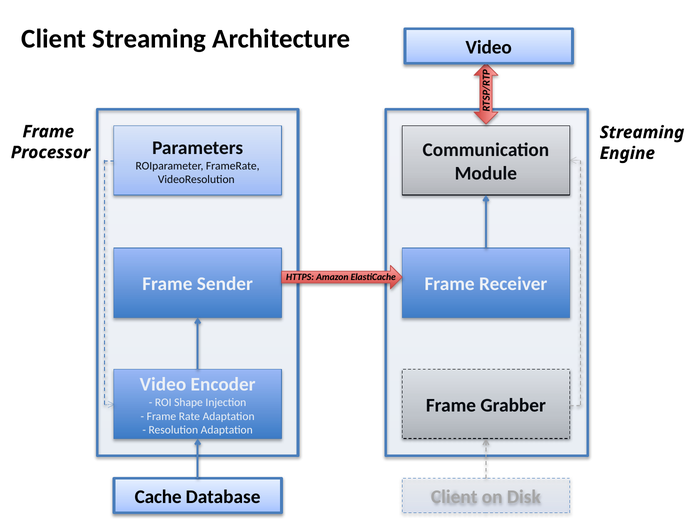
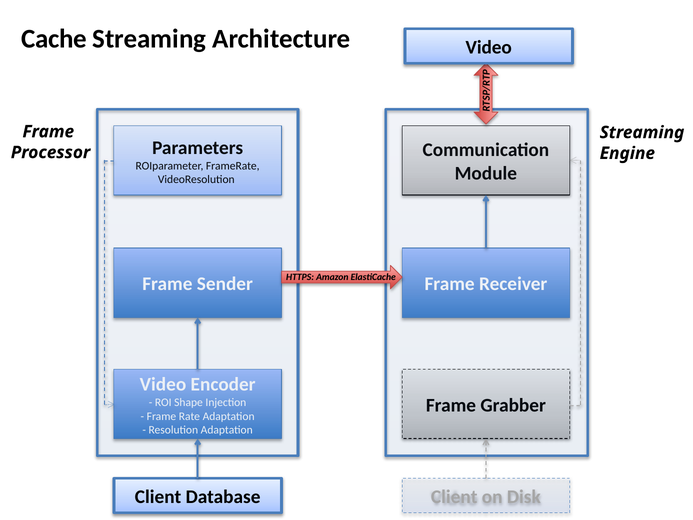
Client: Client -> Cache (54, 39)
Cache: Cache -> Client (158, 497)
